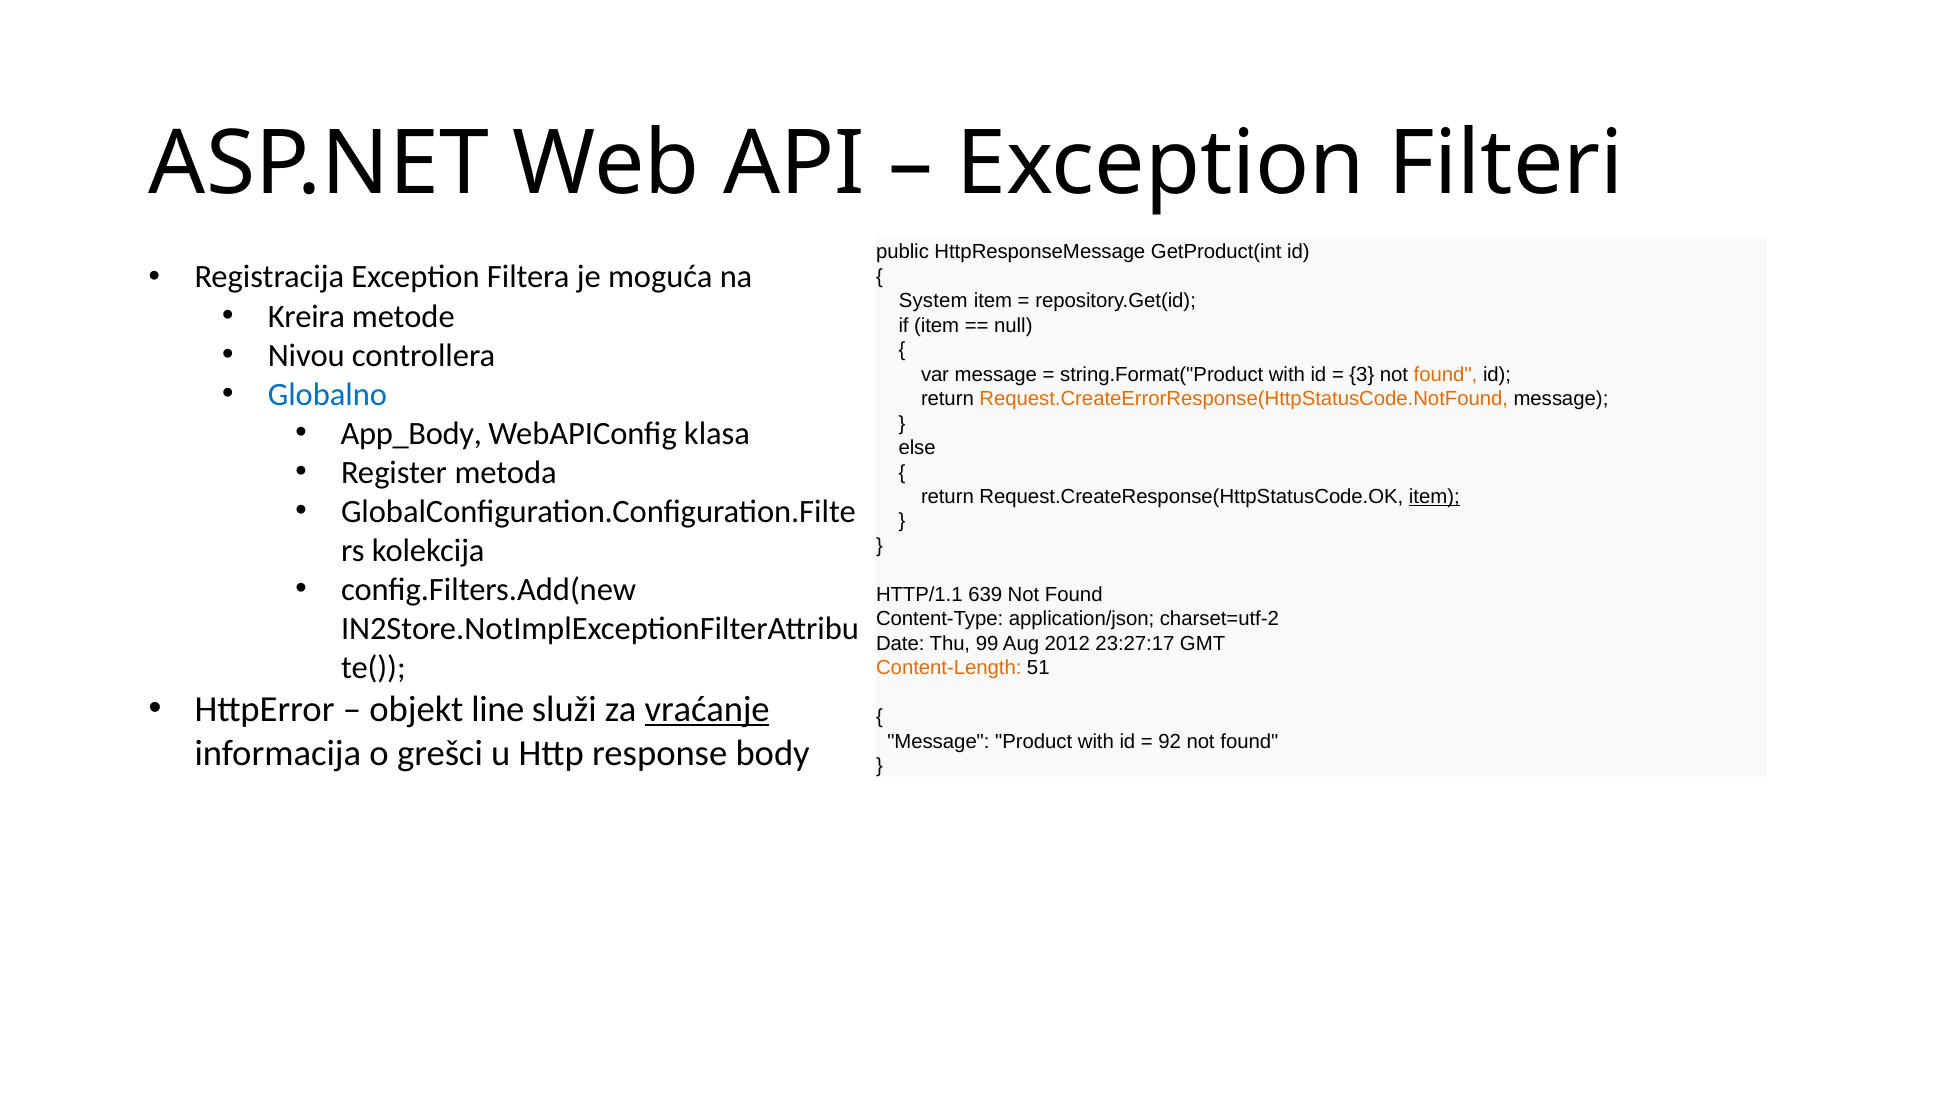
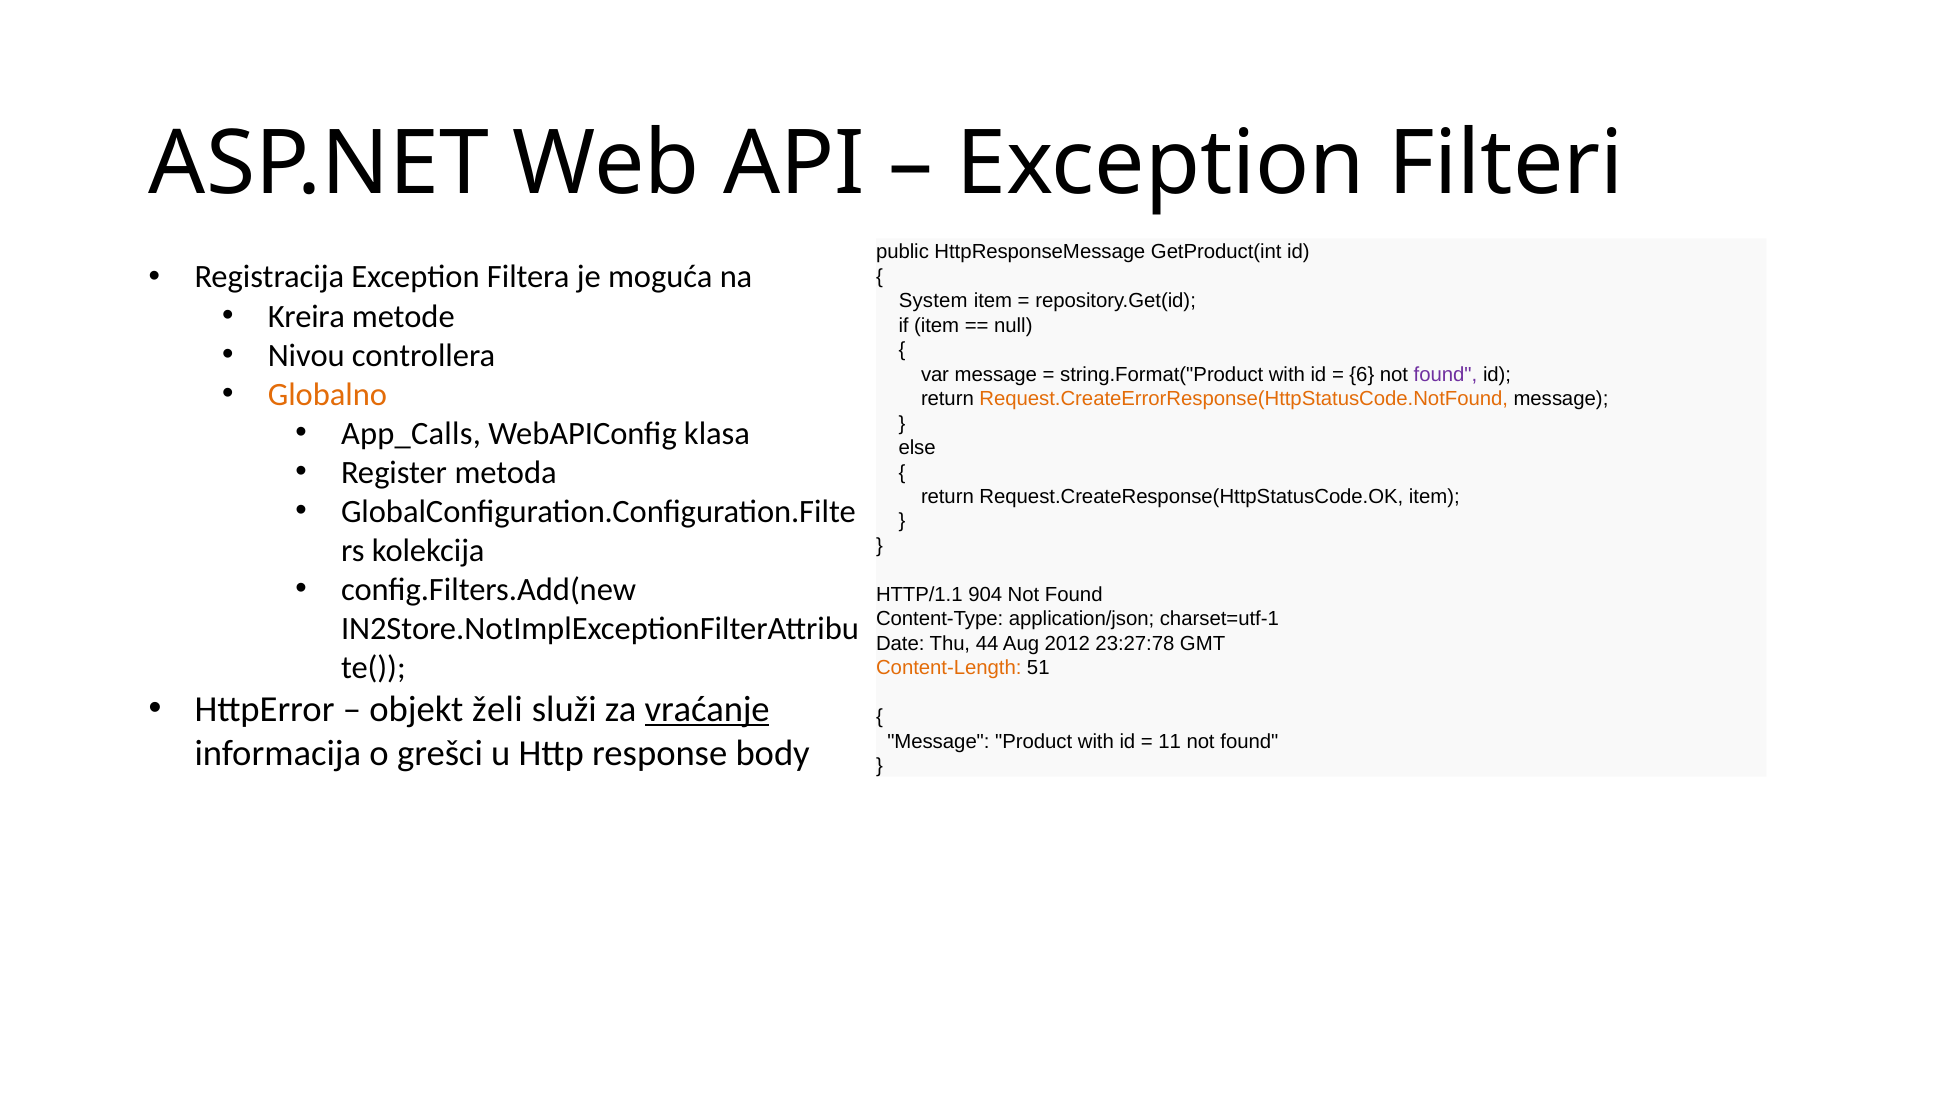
3: 3 -> 6 (1362, 375)
found colour: orange -> purple (1445, 375)
Globalno colour: blue -> orange (327, 394)
App_Body: App_Body -> App_Calls (411, 434)
item underline: present -> none (1434, 497)
639: 639 -> 904 (985, 595)
charset=utf-2: charset=utf-2 -> charset=utf-1 (1219, 619)
99: 99 -> 44 (987, 644)
23:27:17: 23:27:17 -> 23:27:78 (1135, 644)
line: line -> želi (497, 710)
92: 92 -> 11 (1170, 741)
